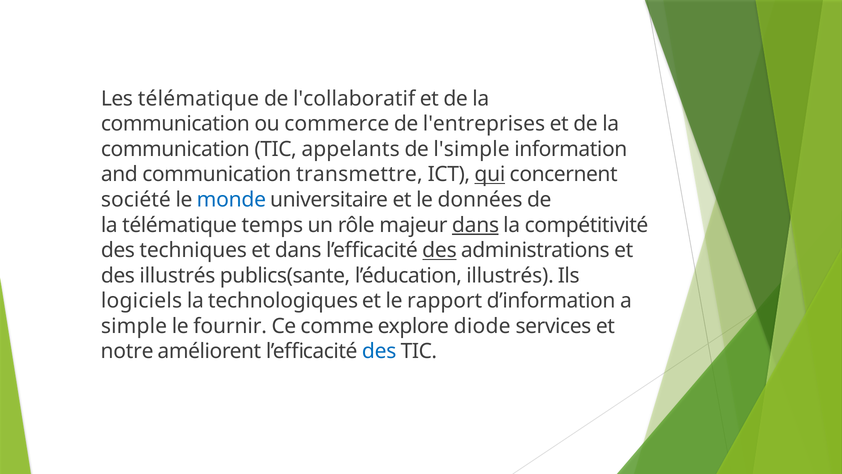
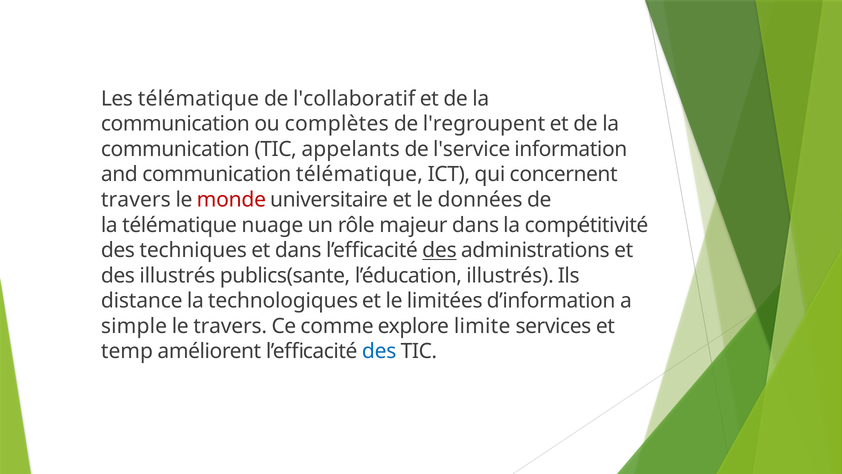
commerce: commerce -> complètes (337, 124)
l'entreprises: l'entreprises -> l'regroupent (484, 124)
l'simple: l'simple -> l'service (472, 149)
communication transmettre: transmettre -> télématique (359, 174)
qui underline: present -> none (490, 174)
société: société -> travers (136, 200)
monde colour: blue -> red (231, 200)
temps: temps -> nuage (272, 225)
dans underline: present -> none (476, 225)
logiciels: logiciels -> distance (142, 301)
rapport: rapport -> limitées (445, 301)
le fournir: fournir -> travers (230, 326)
diode: diode -> limite (482, 326)
notre: notre -> temp (127, 351)
